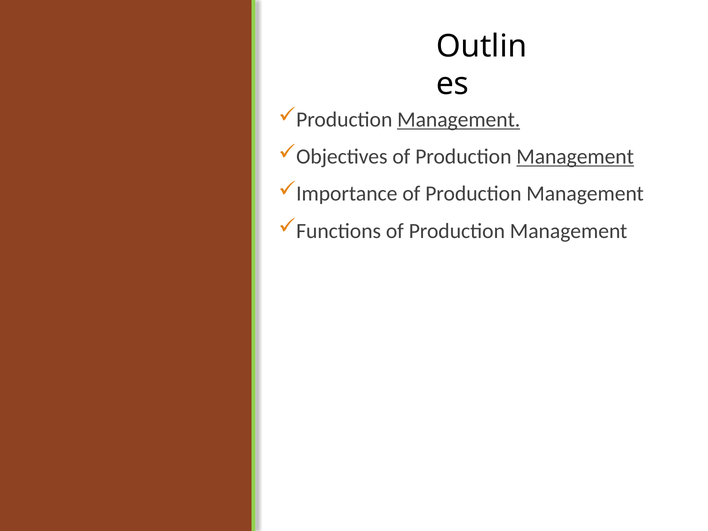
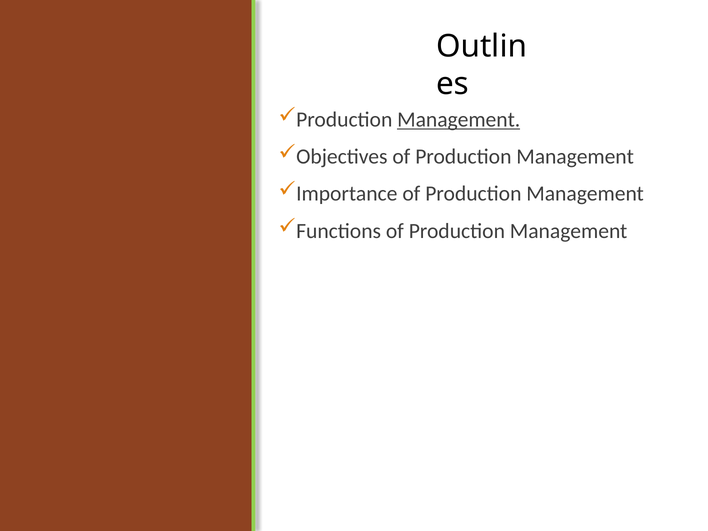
Management underline: present -> none (575, 157)
